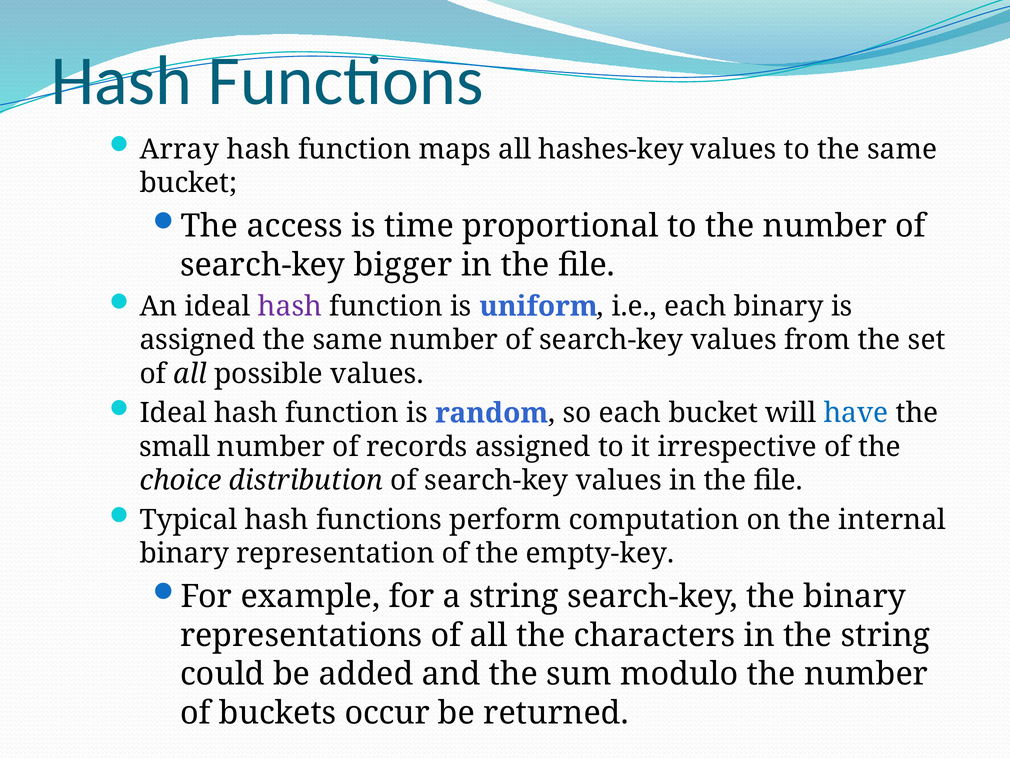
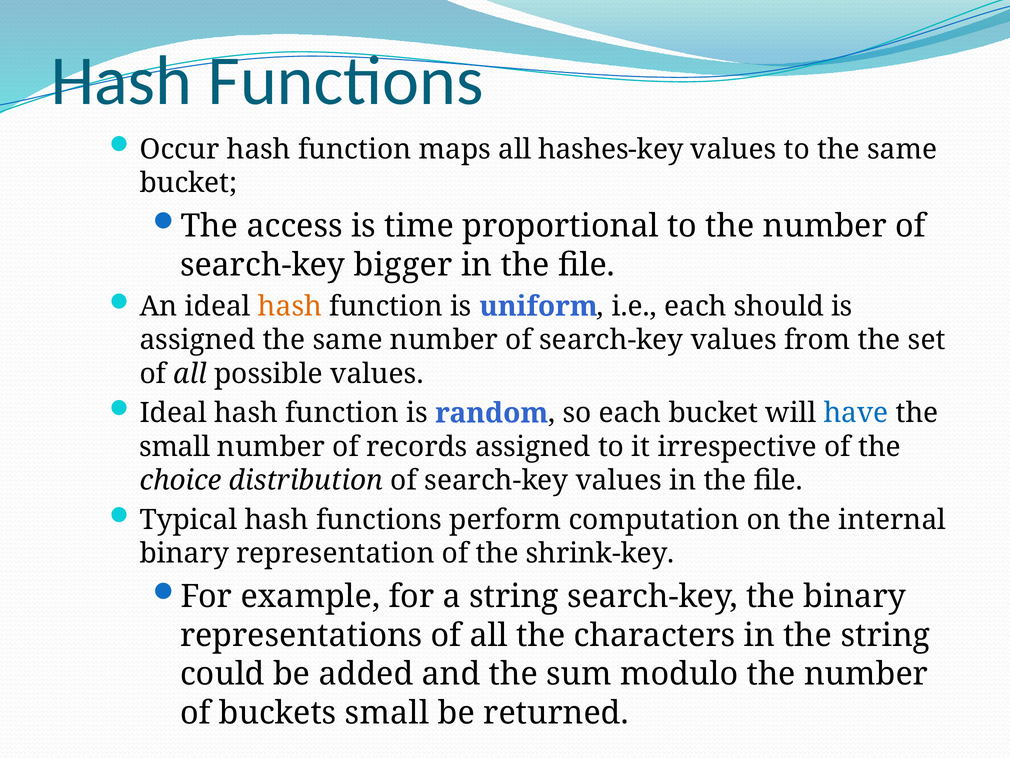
Array: Array -> Occur (180, 149)
hash colour: purple -> orange (290, 306)
each binary: binary -> should (779, 306)
empty-key: empty-key -> shrink-key (600, 553)
buckets occur: occur -> small (387, 712)
